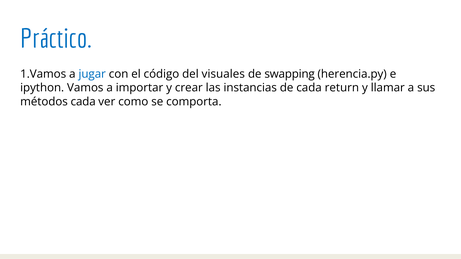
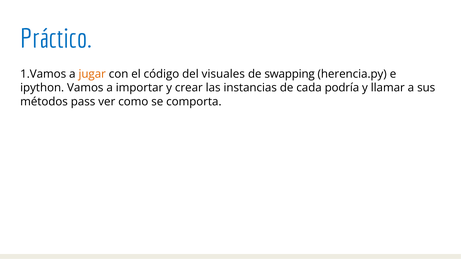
jugar colour: blue -> orange (92, 74)
return: return -> podría (342, 88)
métodos cada: cada -> pass (83, 102)
